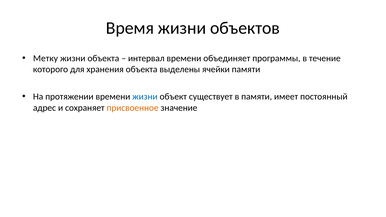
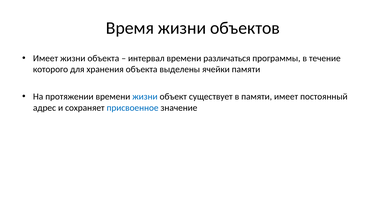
Метку: Метку -> Имеет (46, 58)
объединяет: объединяет -> различаться (227, 58)
присвоенное colour: orange -> blue (133, 108)
